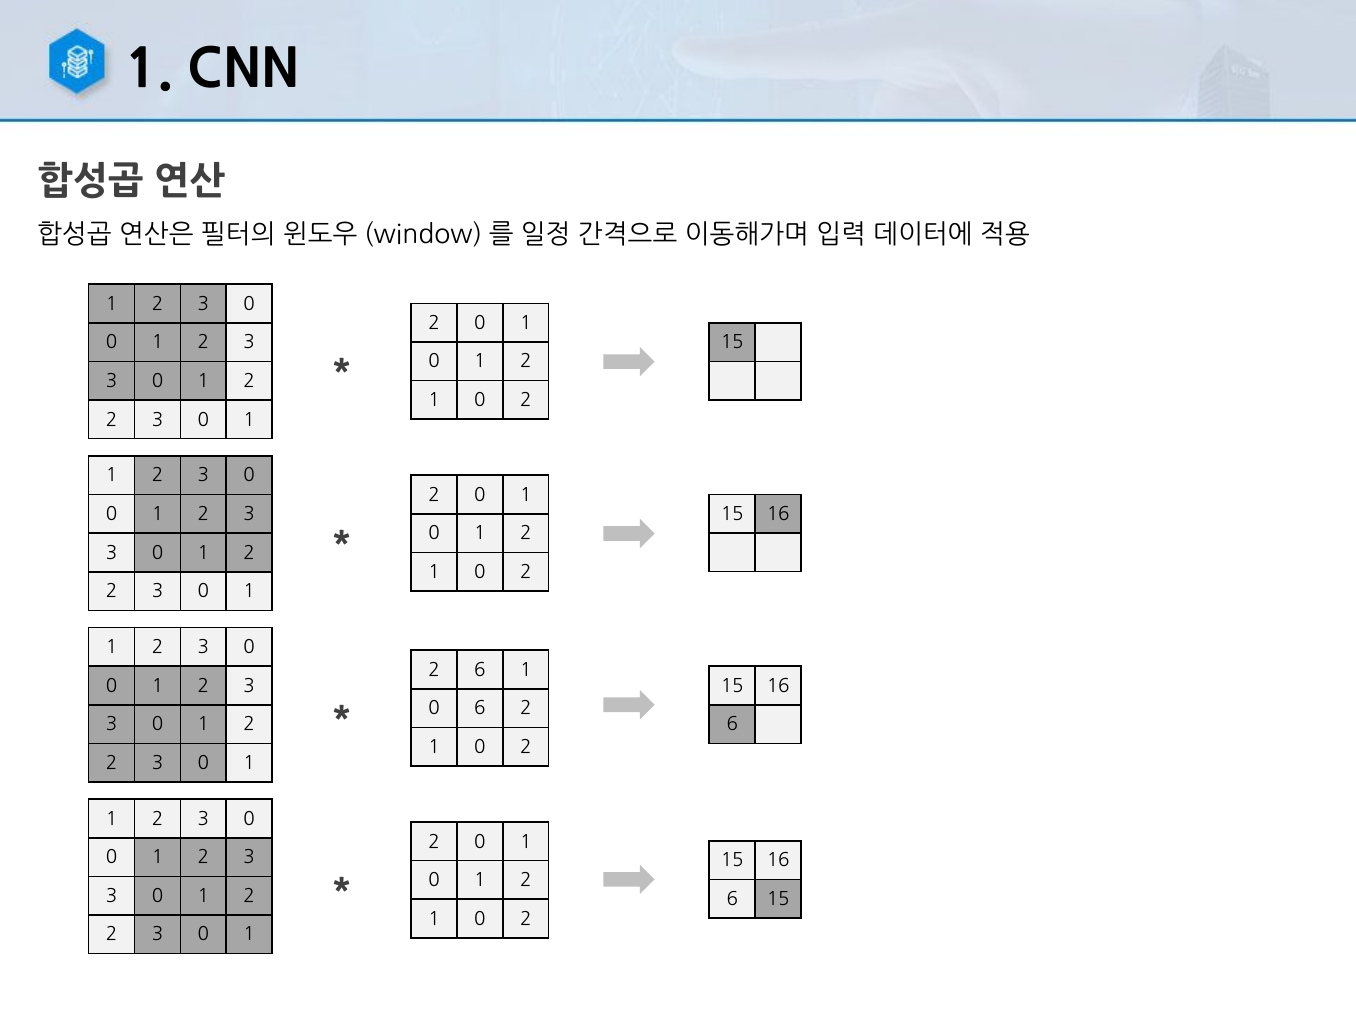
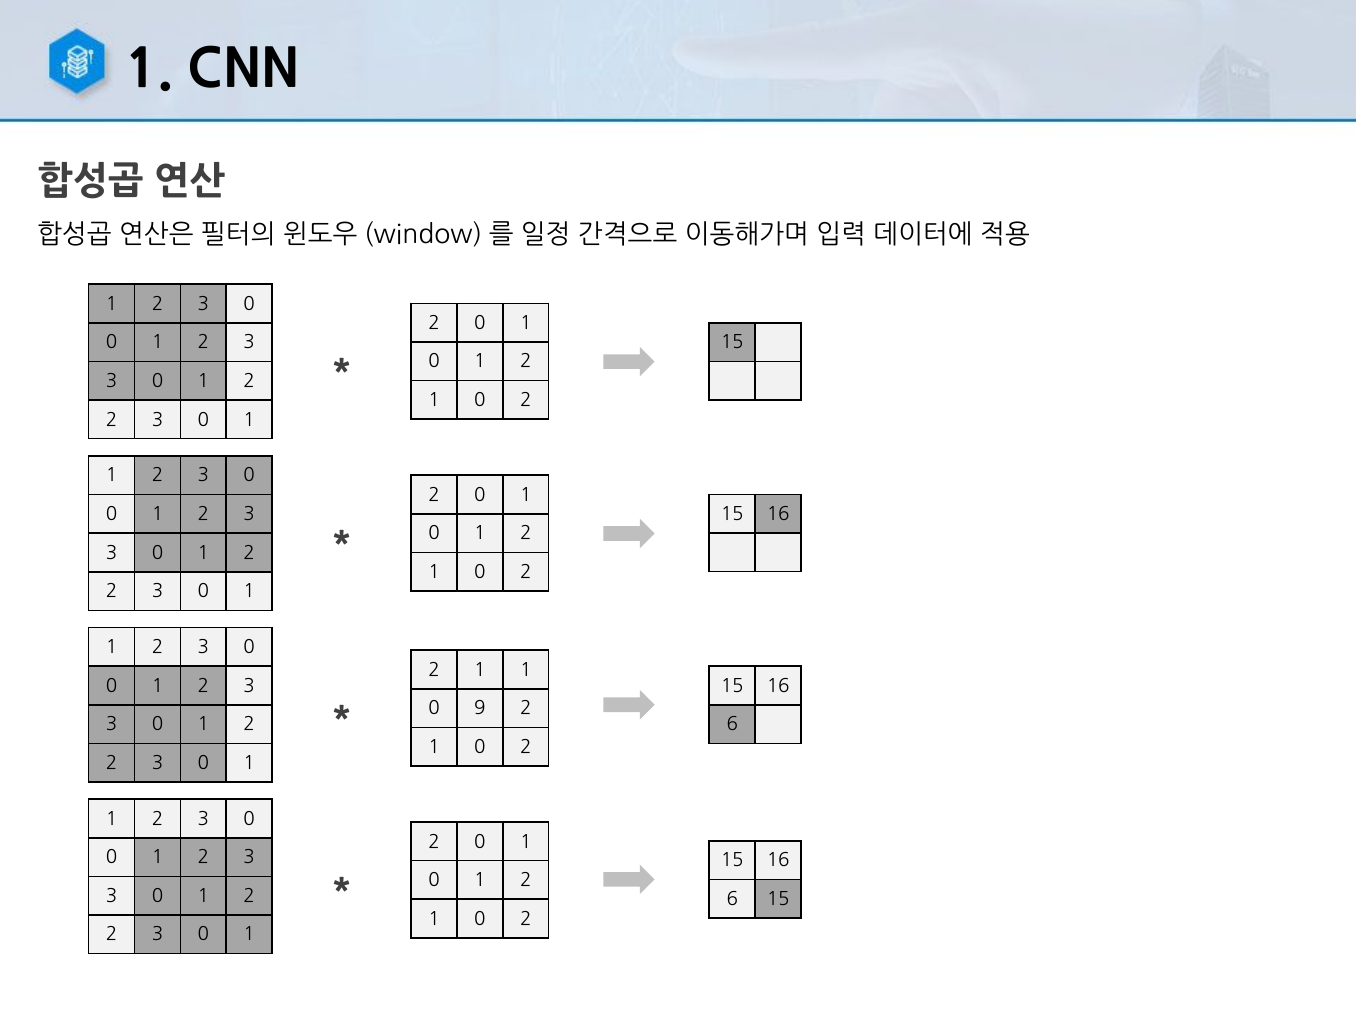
6: 6 -> 1 (480, 670)
0 6: 6 -> 9 (480, 709)
